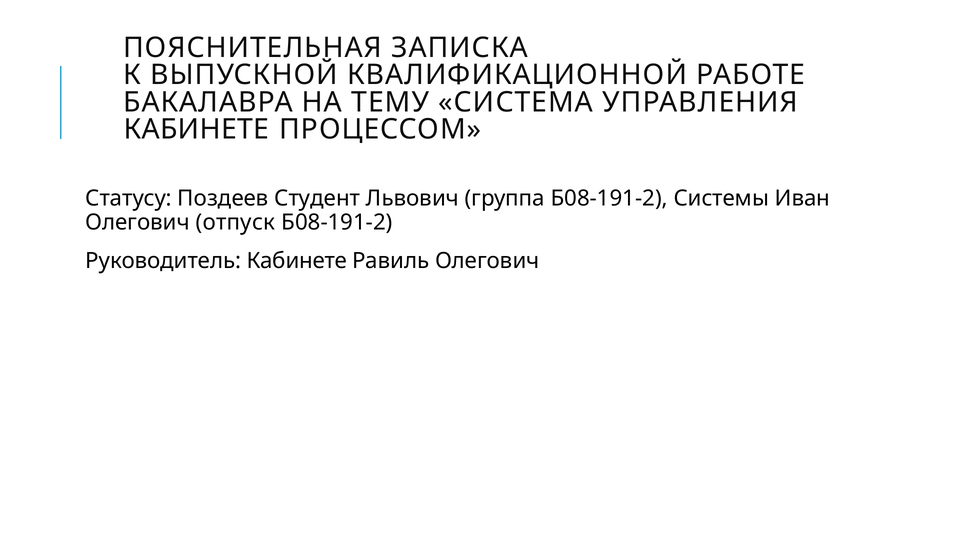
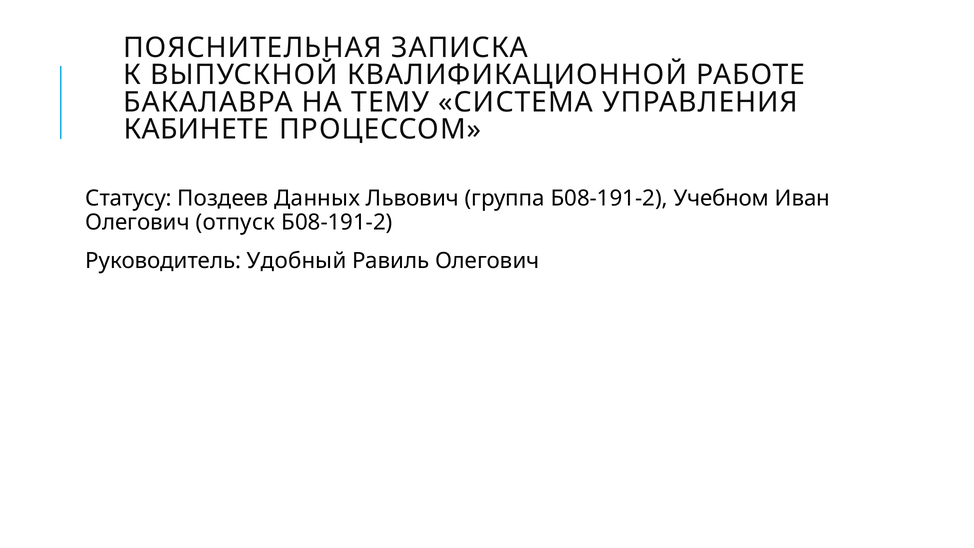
Студент: Студент -> Данных (317, 198)
Системы: Системы -> Учебном (721, 198)
Руководитель Кабинете: Кабинете -> Удобный (297, 261)
